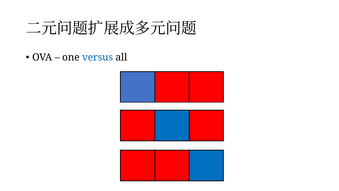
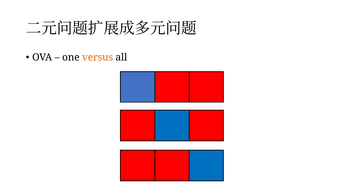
versus colour: blue -> orange (98, 57)
